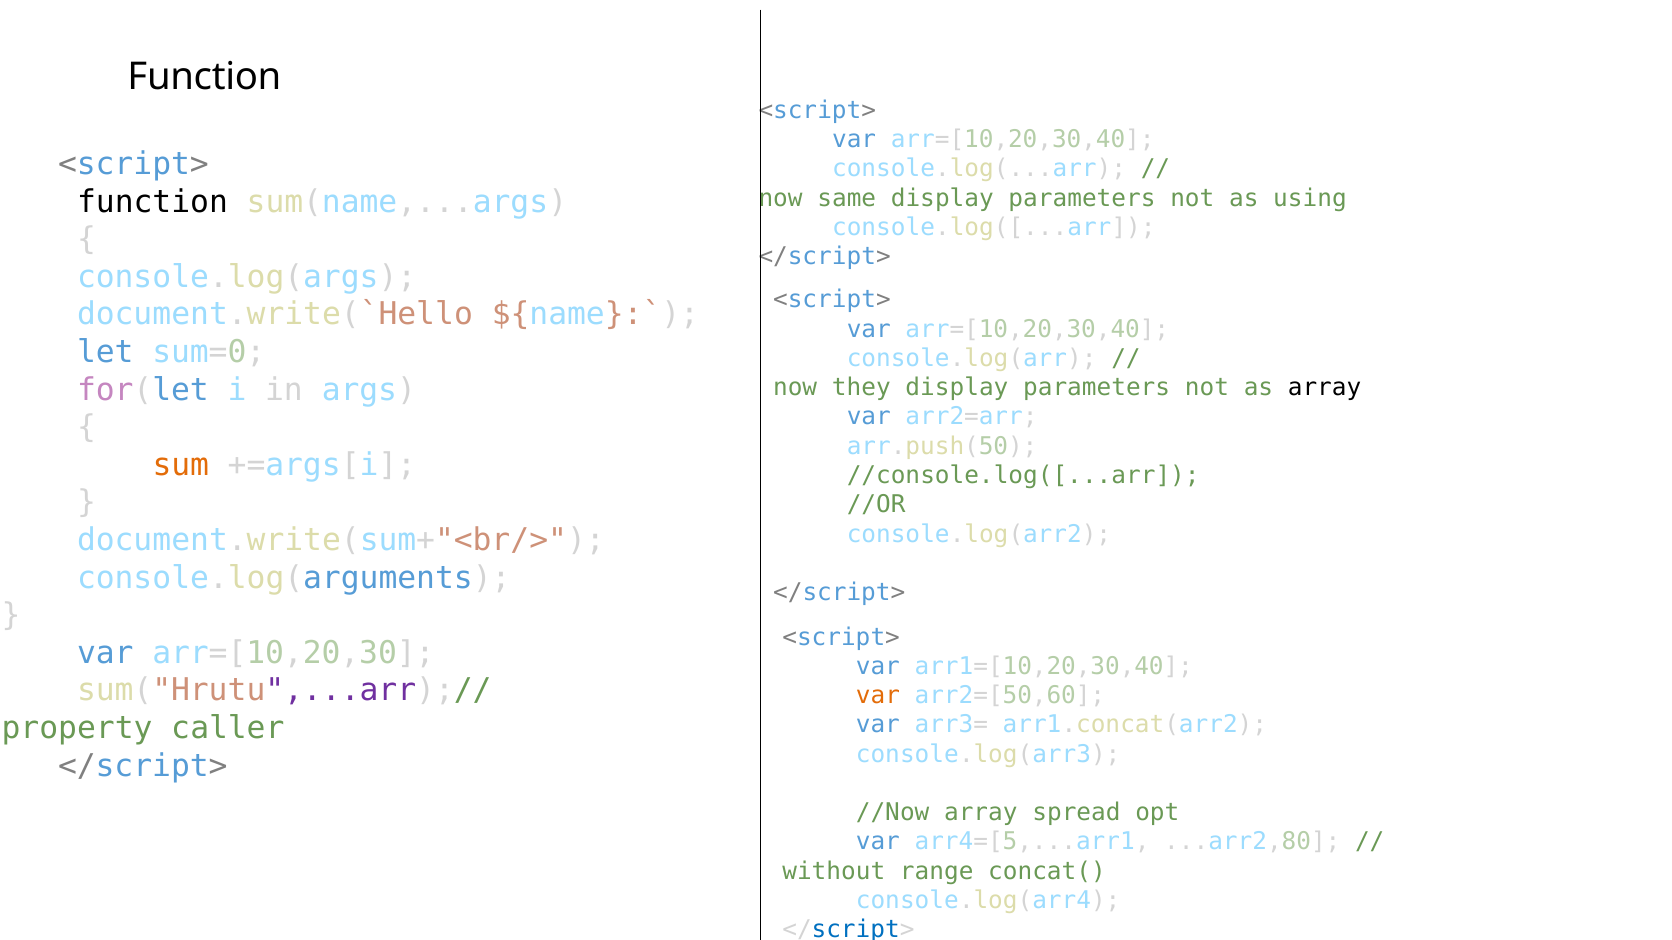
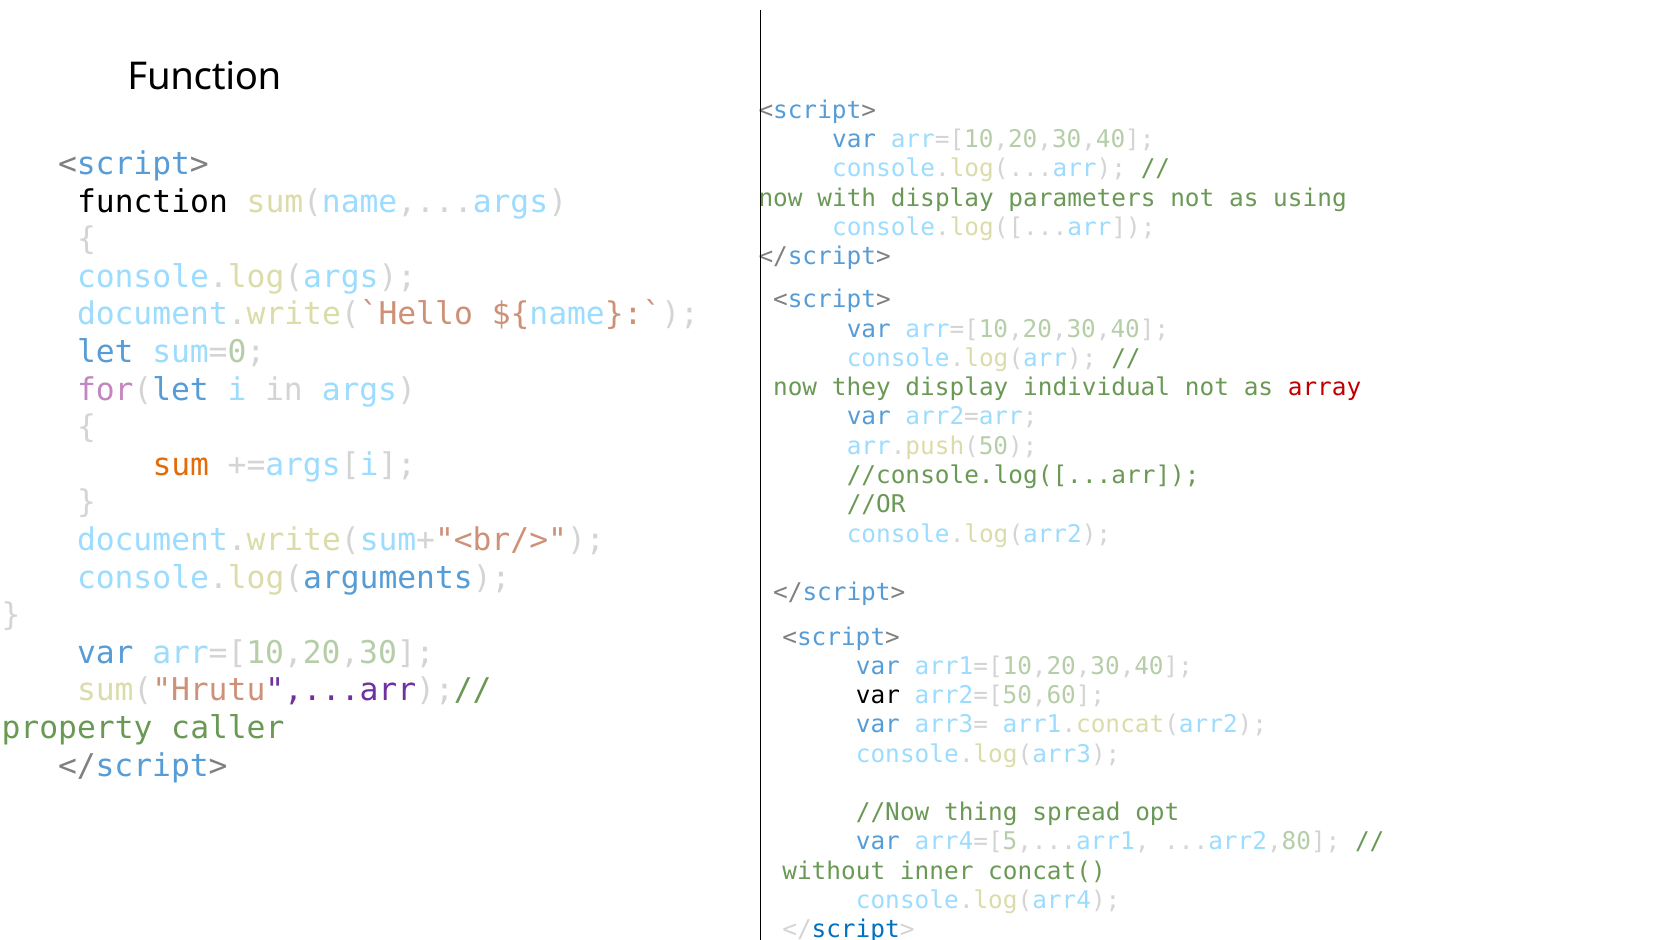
same: same -> with (847, 198)
they display parameters: parameters -> individual (1097, 388)
array colour: black -> red (1325, 388)
var colour: orange -> black (878, 696)
//Now array: array -> thing (981, 813)
range: range -> inner (937, 872)
